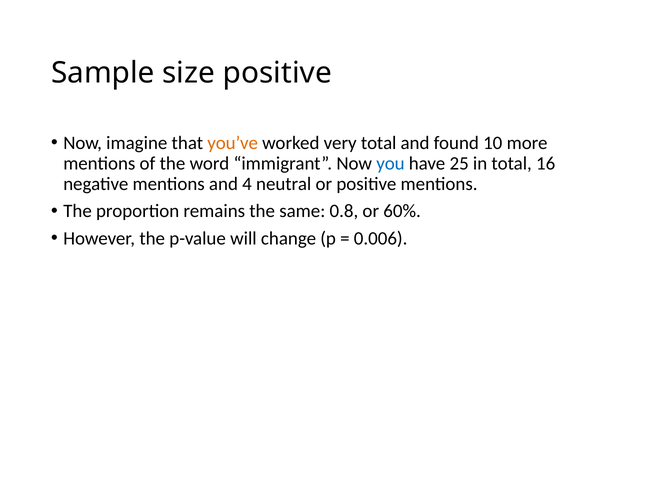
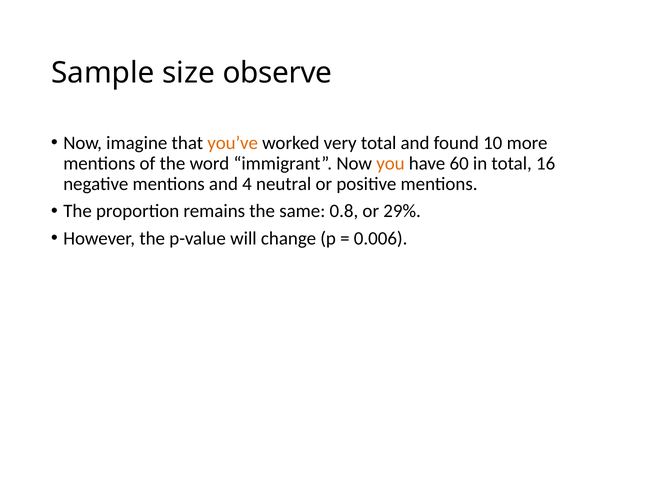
size positive: positive -> observe (277, 73)
you colour: blue -> orange (390, 163)
25: 25 -> 60 (459, 163)
60%: 60% -> 29% (402, 211)
